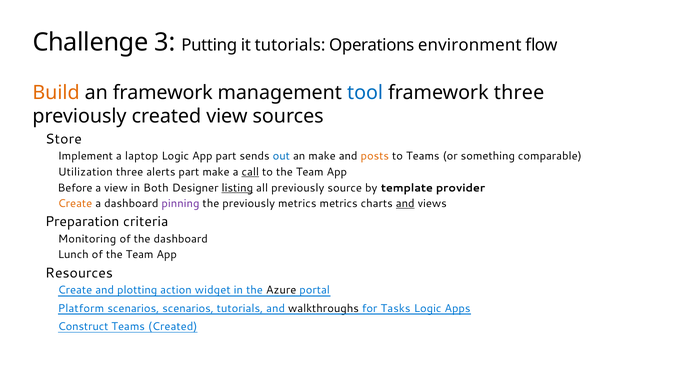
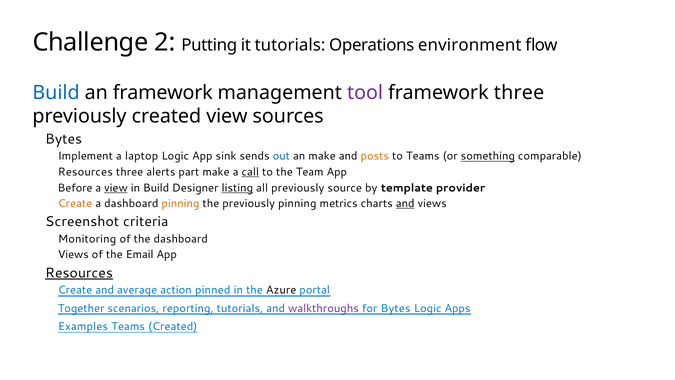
3: 3 -> 2 (165, 42)
Build colour: orange -> blue (56, 93)
tool colour: blue -> purple (365, 93)
Store: Store -> Bytes (64, 139)
App part: part -> sink (226, 156)
something underline: none -> present (488, 156)
Utilization: Utilization -> Resources (85, 172)
view underline: none -> present (116, 188)
in Both: Both -> Build (156, 188)
pinning colour: purple -> orange (180, 203)
previously metrics: metrics -> pinning (297, 203)
Preparation: Preparation -> Screenshot (82, 222)
Lunch: Lunch -> Views (73, 255)
of the Team: Team -> Email (140, 255)
Resources underline: none -> present (79, 273)
plotting: plotting -> average (137, 290)
widget: widget -> pinned (213, 290)
Platform: Platform -> Together (81, 308)
scenarios scenarios: scenarios -> reporting (188, 308)
walkthroughs colour: black -> purple (323, 308)
for Tasks: Tasks -> Bytes (396, 308)
Construct: Construct -> Examples (83, 326)
